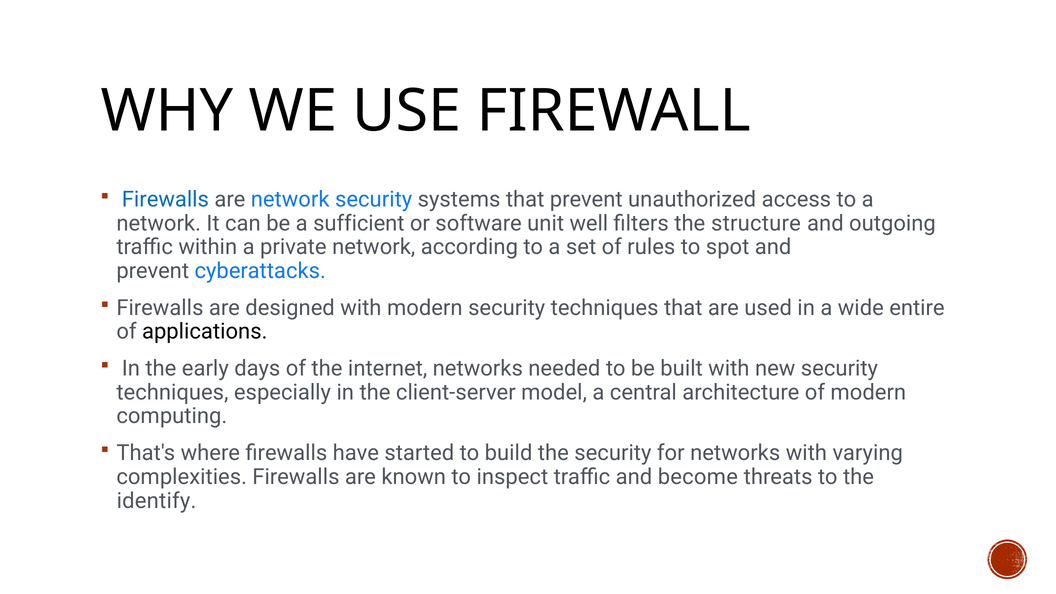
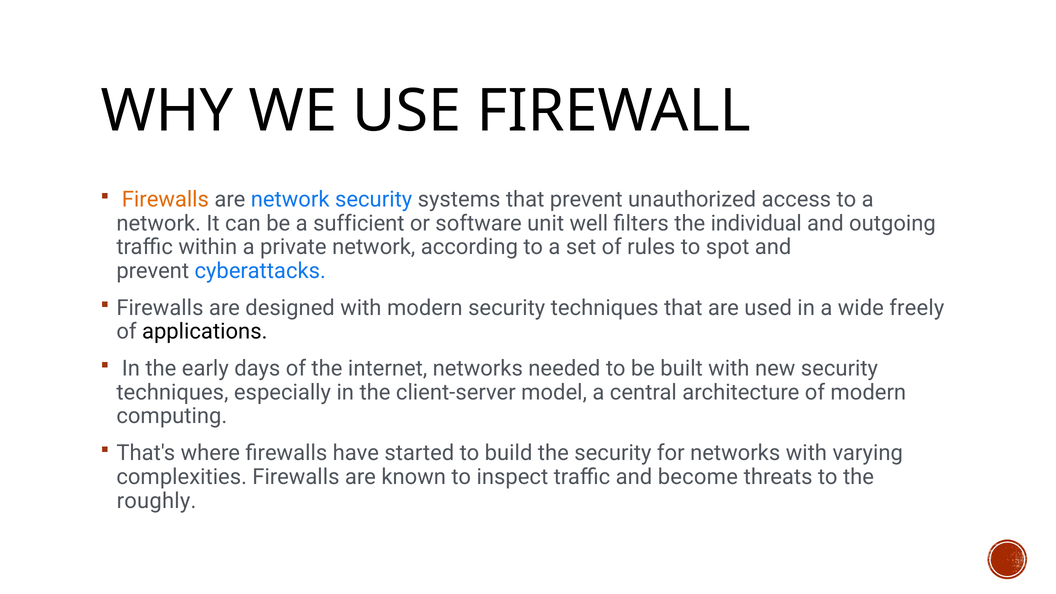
Firewalls colour: blue -> orange (165, 199)
structure: structure -> individual (756, 223)
entire: entire -> freely (917, 308)
identify: identify -> roughly (156, 501)
